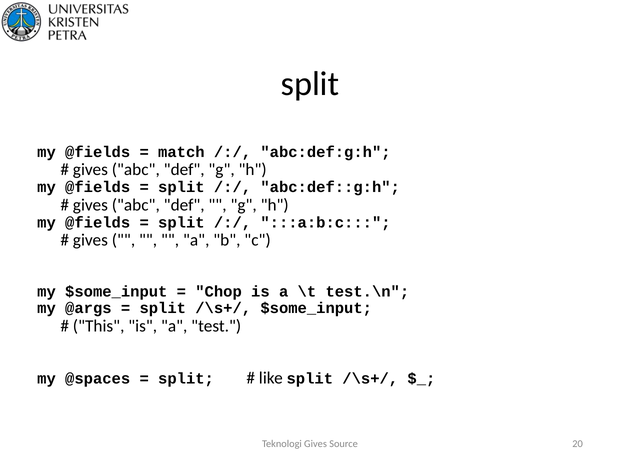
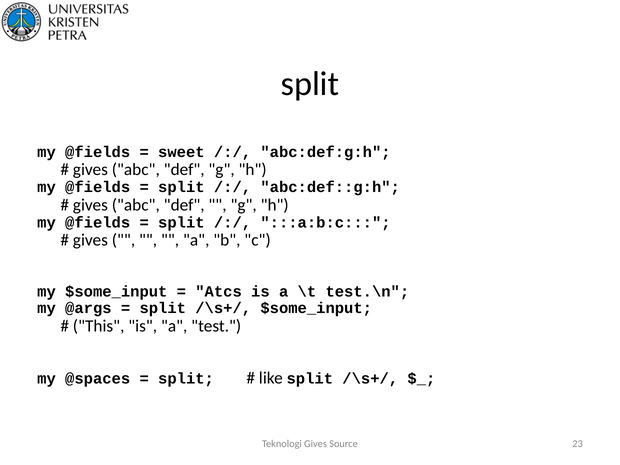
match: match -> sweet (181, 152)
Chop: Chop -> Atcs (219, 291)
20: 20 -> 23 (578, 444)
